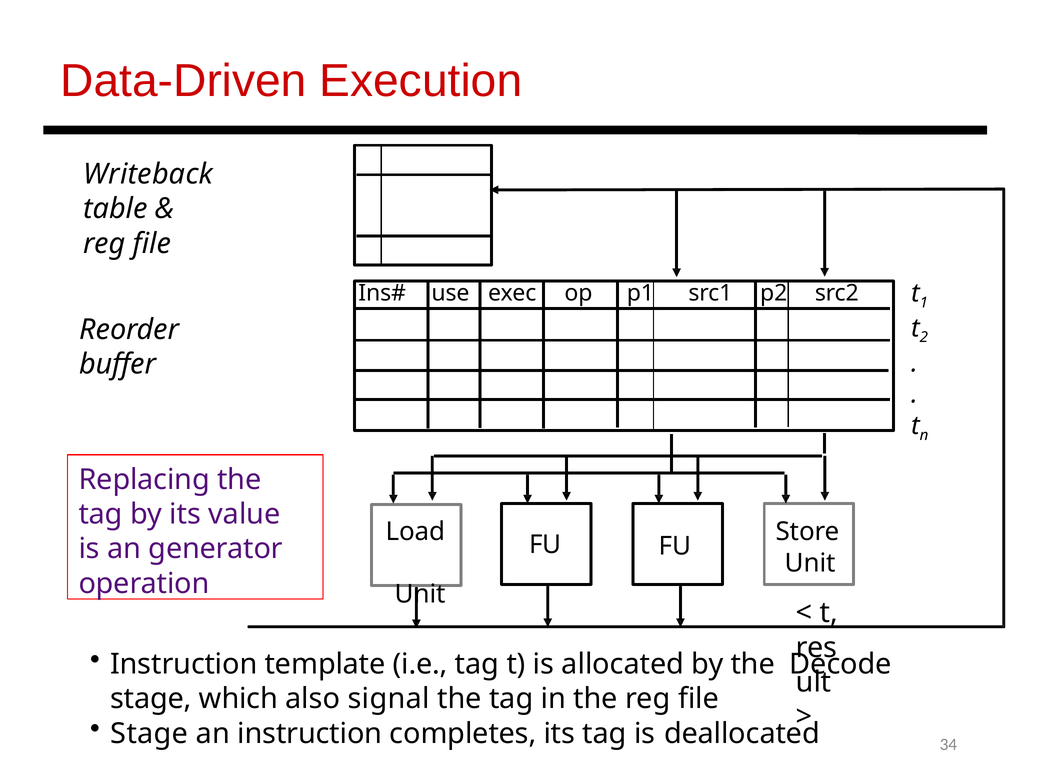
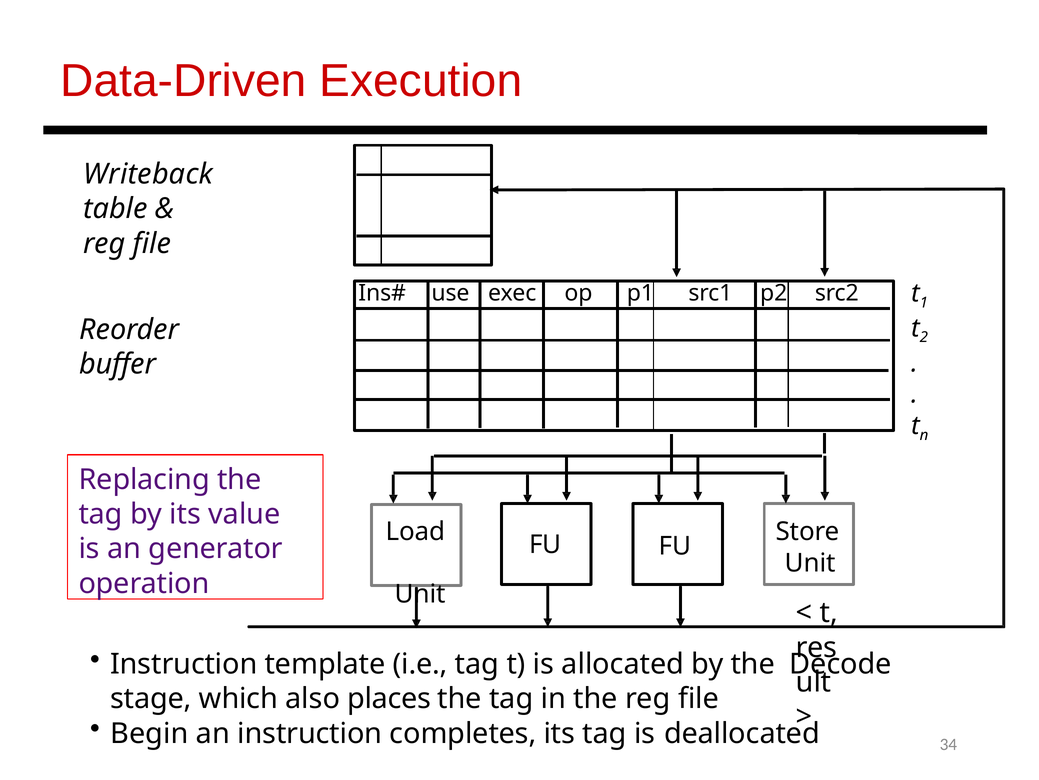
signal: signal -> places (389, 698)
Stage: Stage -> Begin (149, 733)
